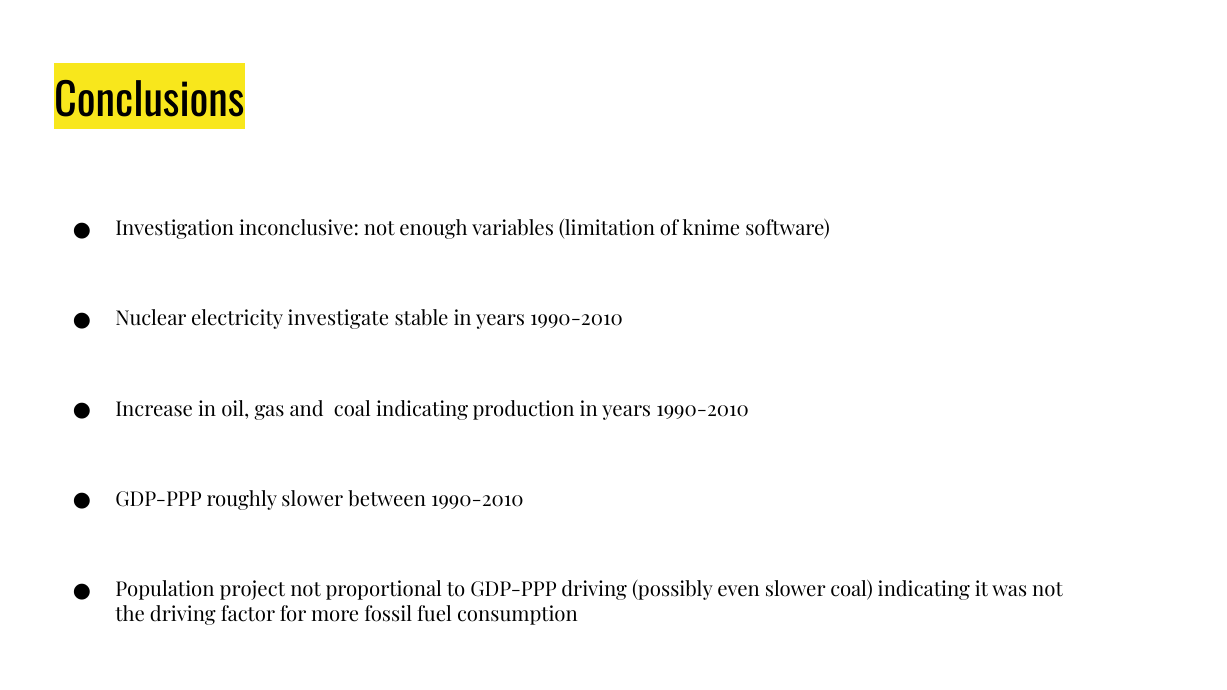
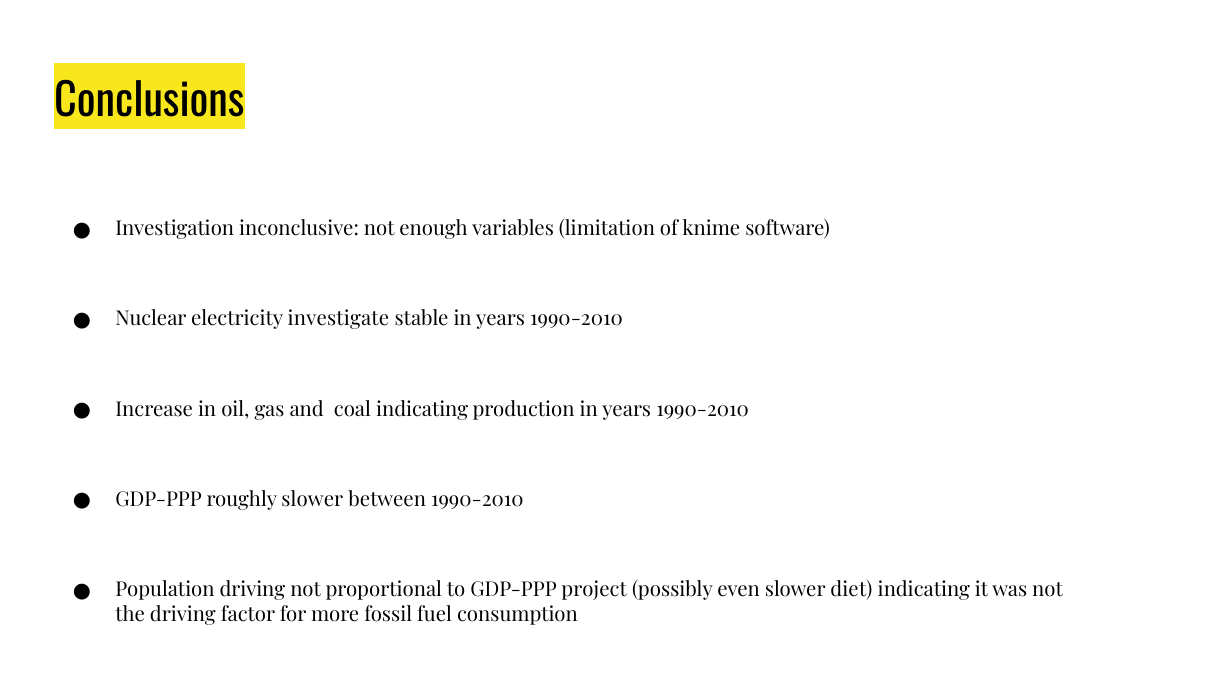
Population project: project -> driving (252, 590)
GDP-PPP driving: driving -> project (594, 590)
slower coal: coal -> diet (851, 590)
